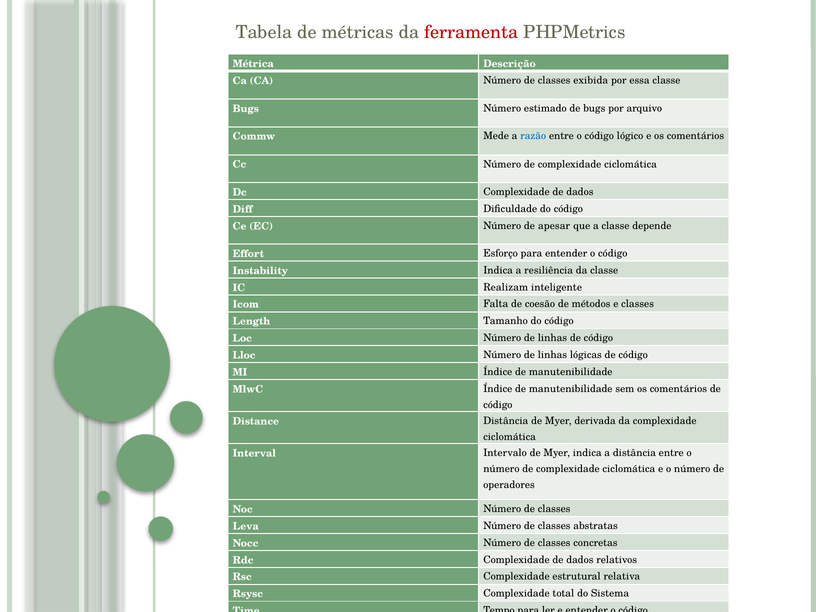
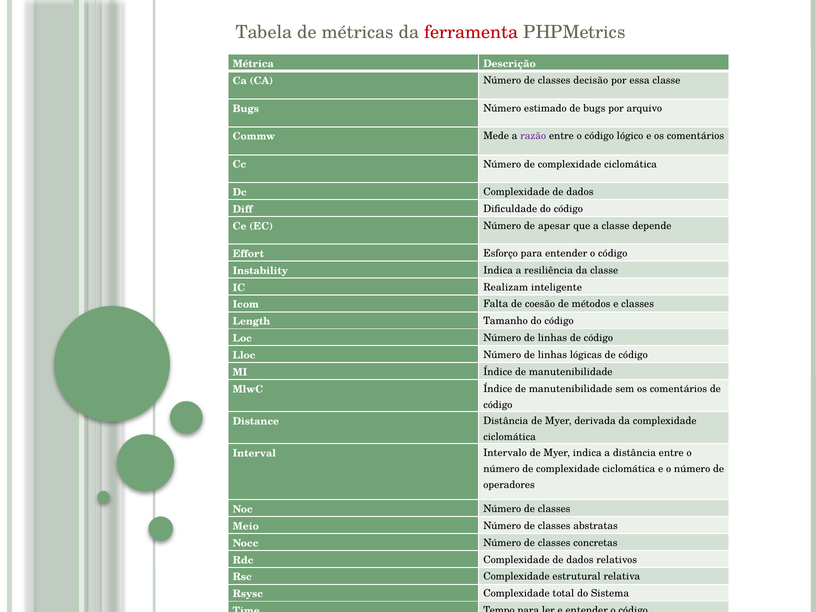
exibida: exibida -> decisão (591, 80)
razão colour: blue -> purple (533, 136)
Leva: Leva -> Meio (246, 526)
